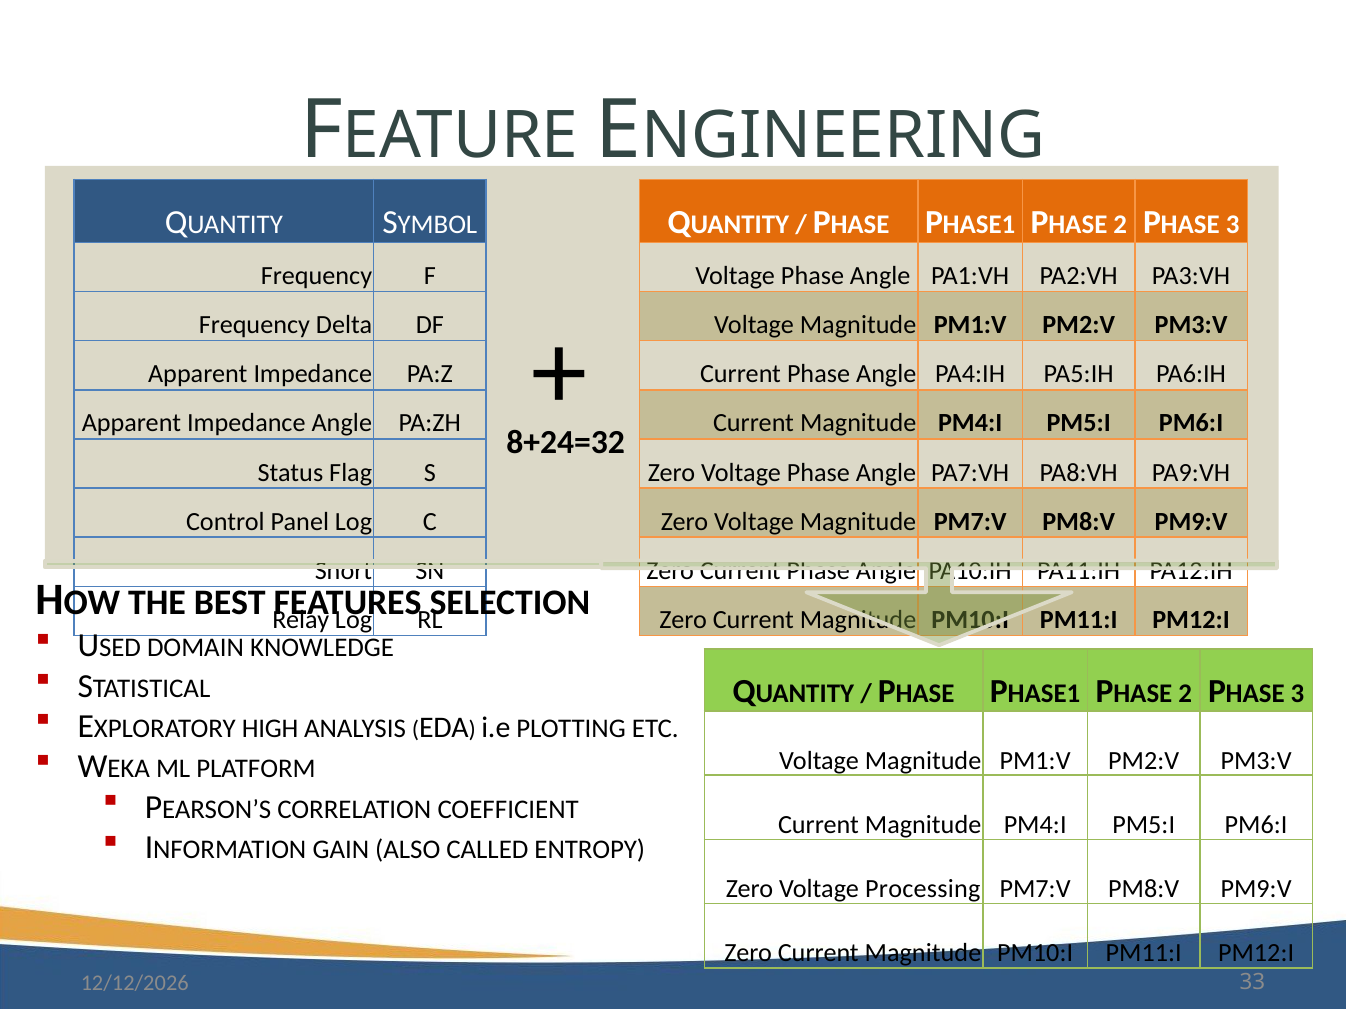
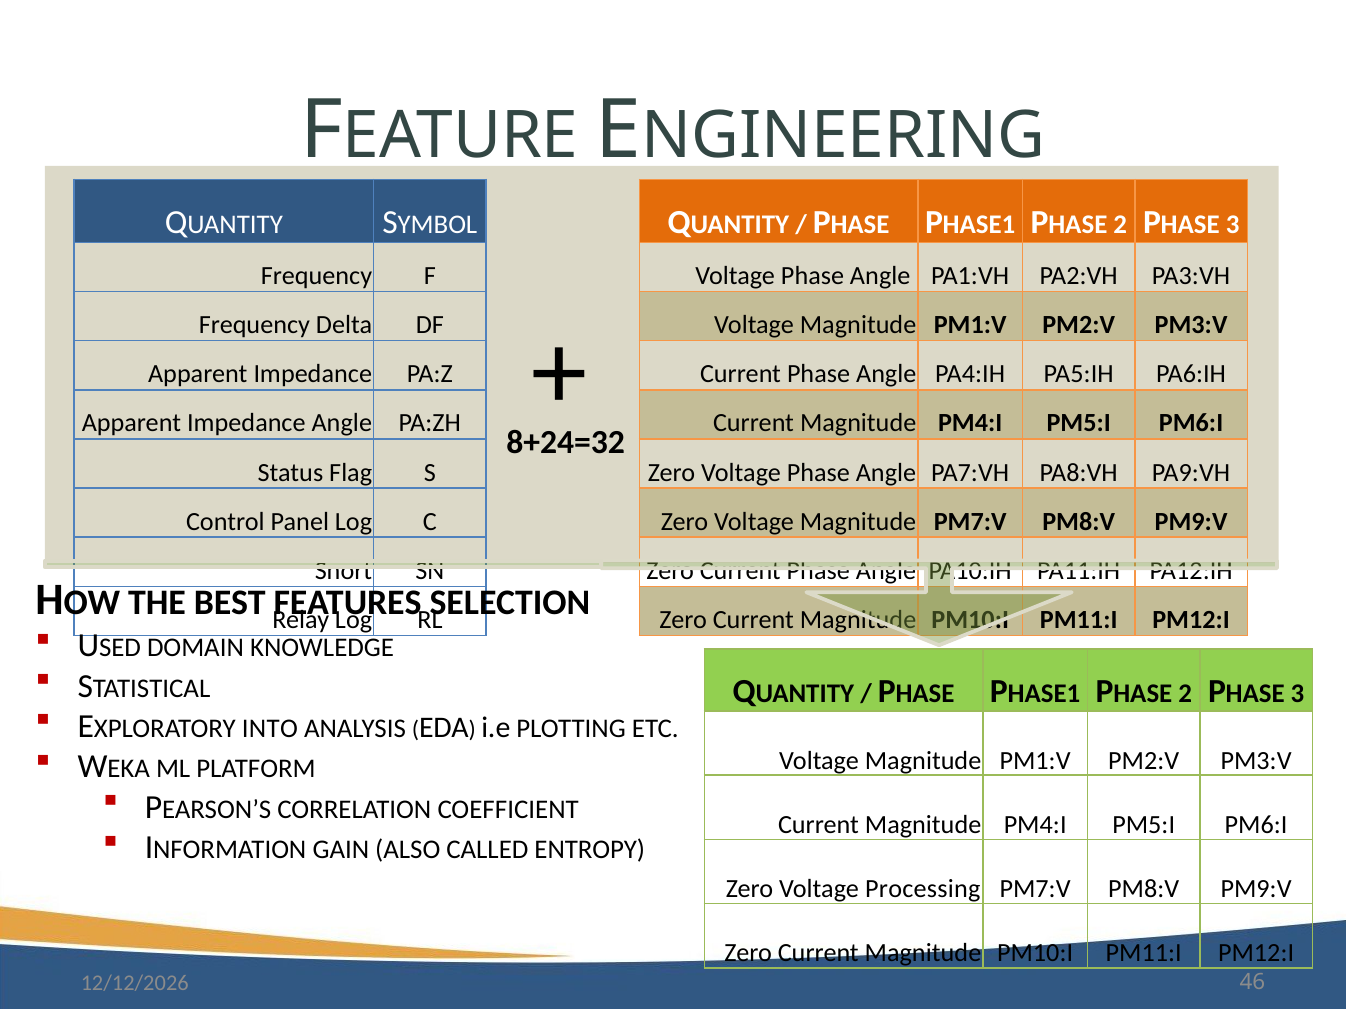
HIGH: HIGH -> INTO (270, 729)
33: 33 -> 46 (1252, 982)
